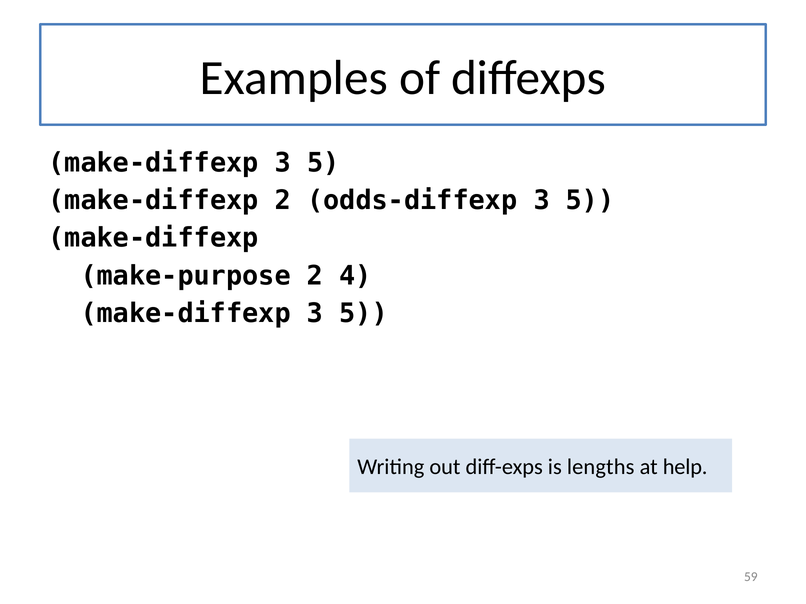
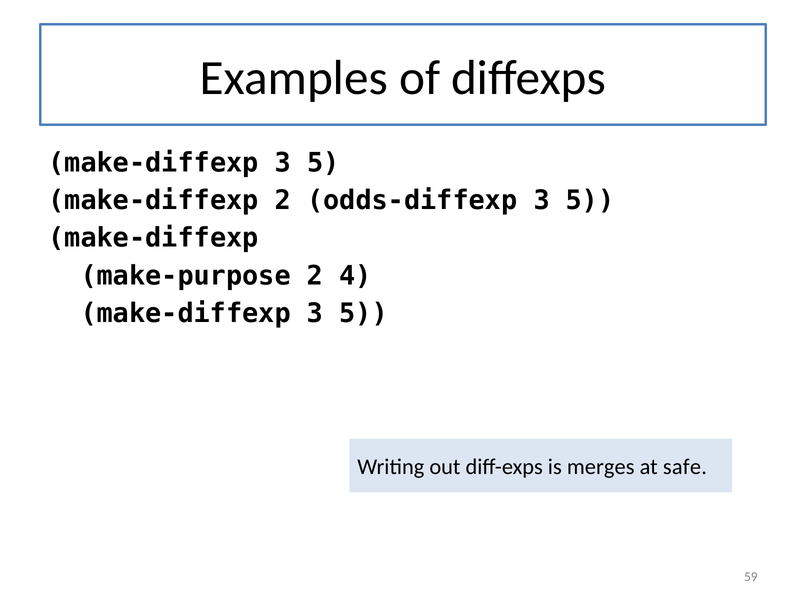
lengths: lengths -> merges (601, 467)
help: help -> safe (685, 467)
